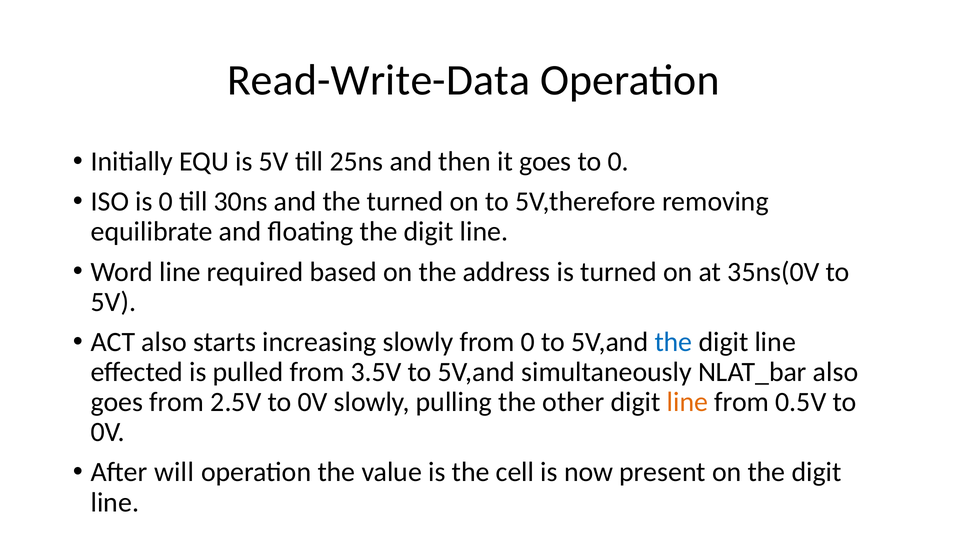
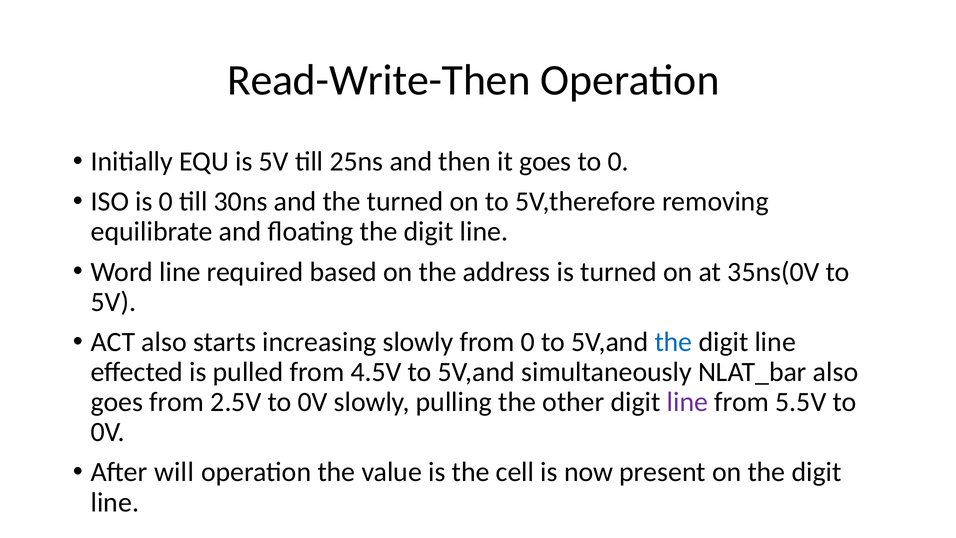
Read-Write-Data: Read-Write-Data -> Read-Write-Then (379, 80)
3.5V: 3.5V -> 4.5V (376, 372)
line colour: orange -> purple (687, 402)
0.5V: 0.5V -> 5.5V (801, 402)
